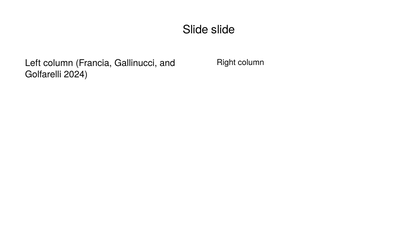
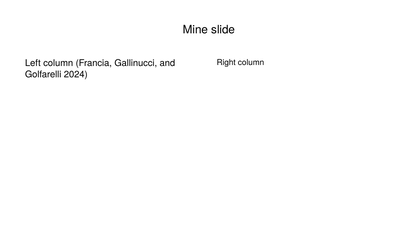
Slide: Slide -> Mine (195, 30)
